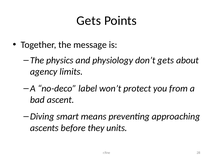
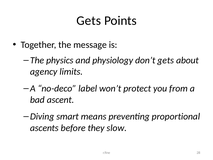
approaching: approaching -> proportional (176, 116)
units: units -> slow (117, 128)
